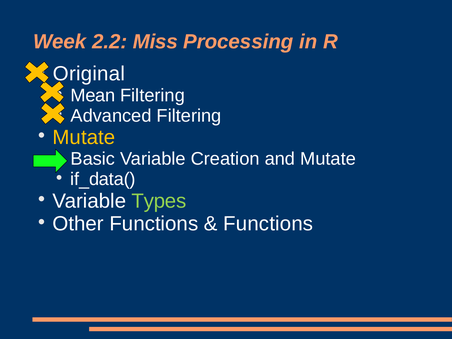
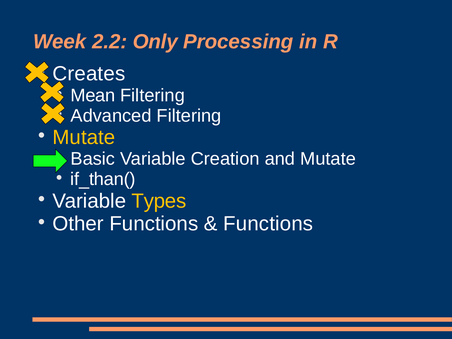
Miss: Miss -> Only (155, 42)
Original: Original -> Creates (89, 74)
if_data(: if_data( -> if_than( (103, 179)
Types colour: light green -> yellow (159, 201)
